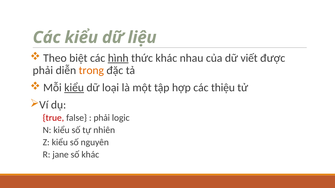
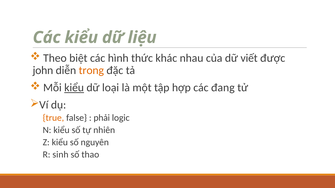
hình underline: present -> none (118, 58)
phải: phải -> john (43, 71)
thiệu: thiệu -> đang (223, 88)
true colour: red -> orange (53, 118)
jane: jane -> sinh (60, 155)
số khác: khác -> thao (90, 155)
